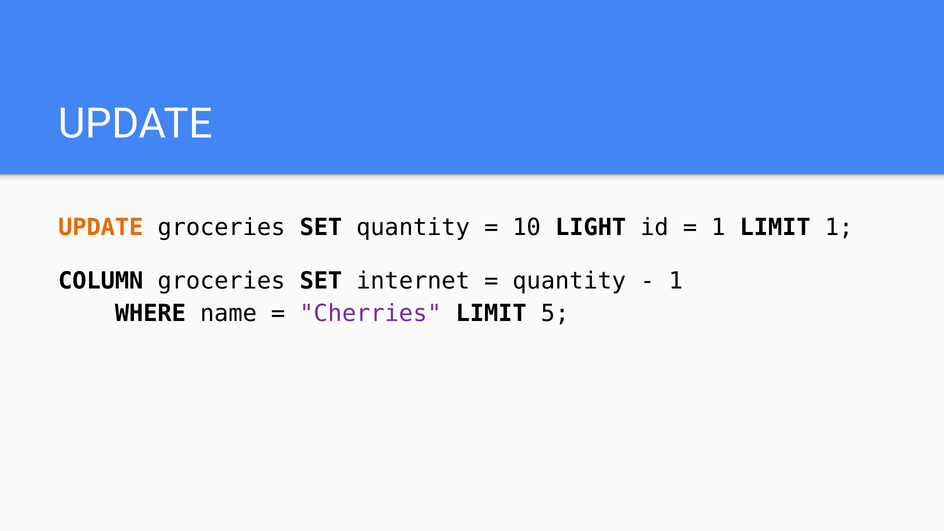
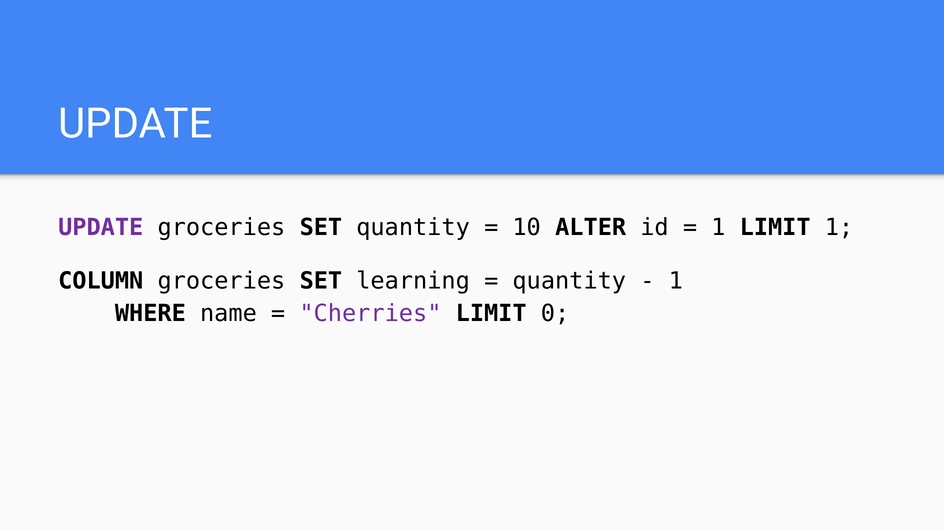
UPDATE colour: orange -> purple (101, 228)
LIGHT: LIGHT -> ALTER (591, 228)
internet: internet -> learning (413, 281)
5: 5 -> 0 (555, 314)
